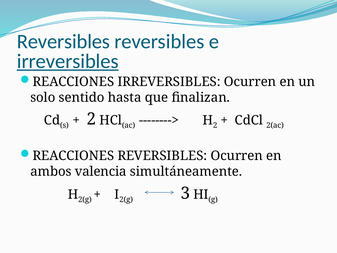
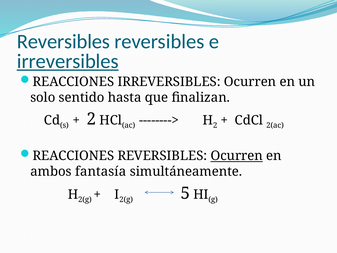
Ocurren underline: none -> present (237, 156)
valencia: valencia -> fantasía (101, 171)
3: 3 -> 5 (185, 193)
